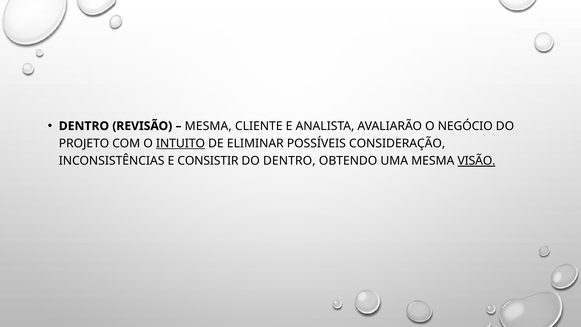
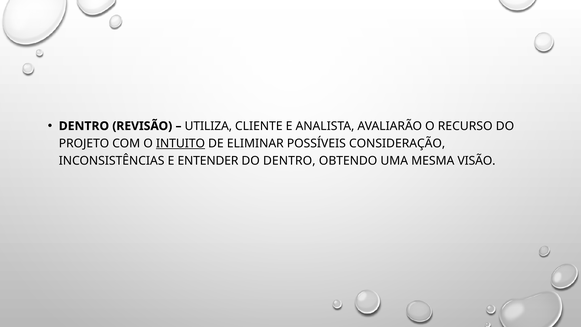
MESMA: MESMA -> UTILIZA (208, 126)
NEGÓCIO: NEGÓCIO -> RECURSO (465, 126)
CONSISTIR: CONSISTIR -> ENTENDER (208, 161)
VISÃO underline: present -> none (476, 161)
